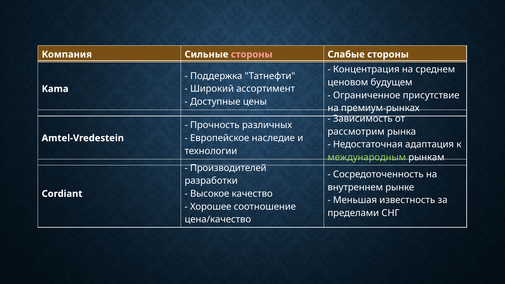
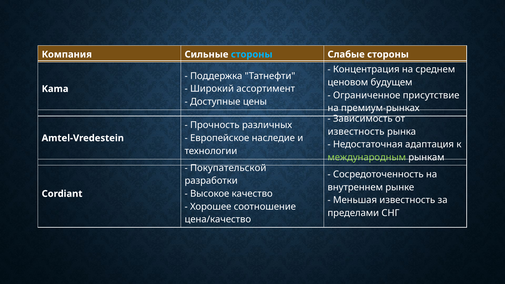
стороны colour: pink -> light blue (252, 54)
рассмотрим: рассмотрим -> известность (356, 132)
Производителей: Производителей -> Покупательской (228, 168)
